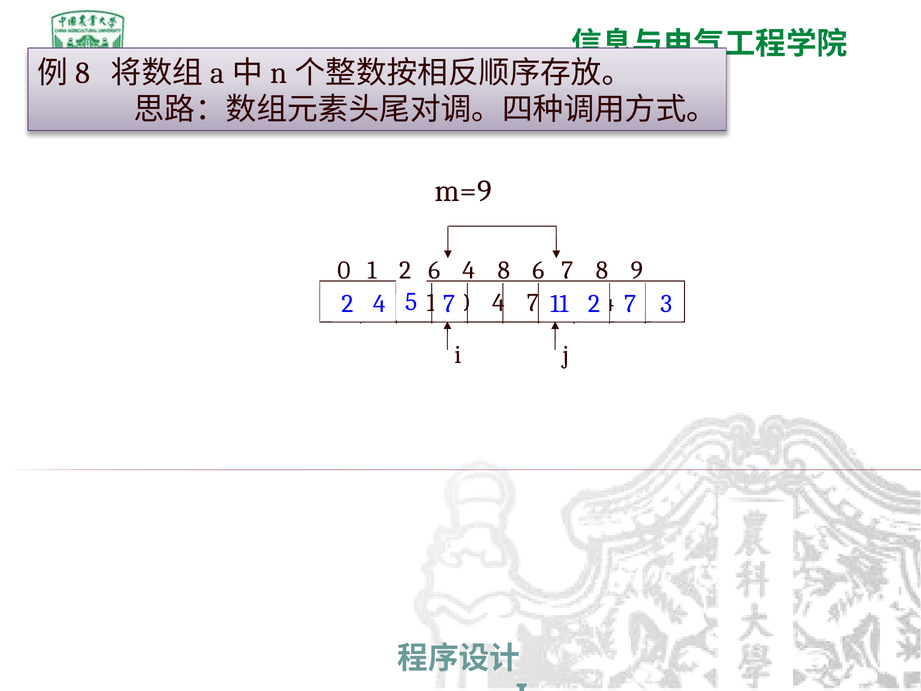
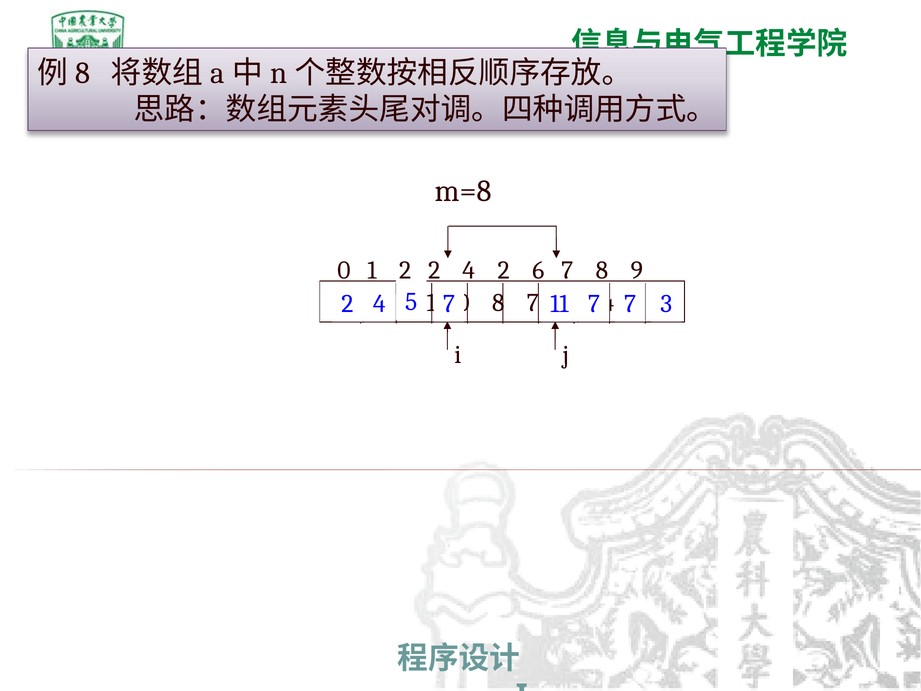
m=9: m=9 -> m=8 (463, 191)
6: 6 -> 2 (434, 270)
8: 8 -> 2 (504, 270)
2: 2 -> 7 (594, 304)
4: 4 -> 8 (498, 303)
